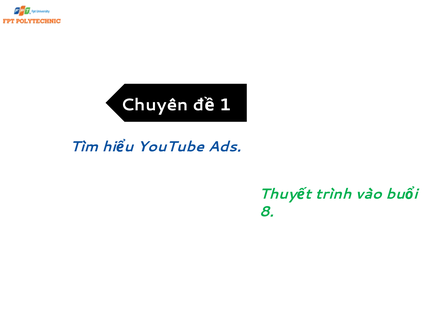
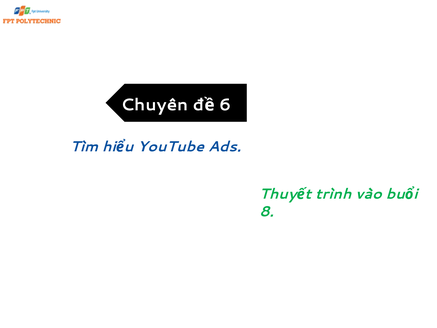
1: 1 -> 6 (225, 105)
